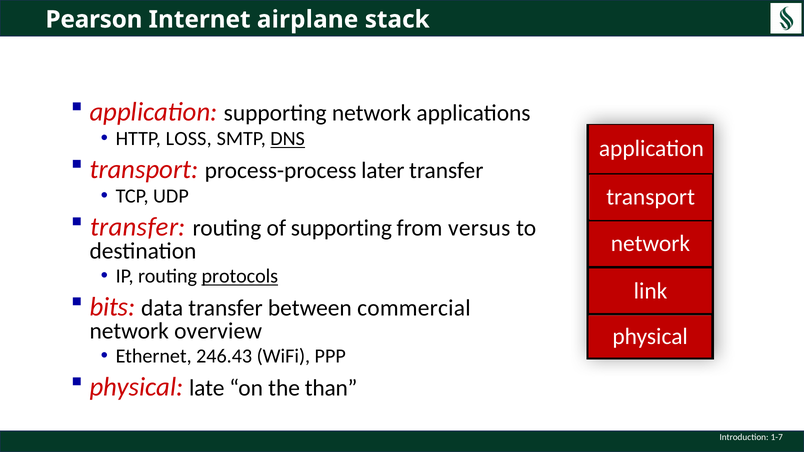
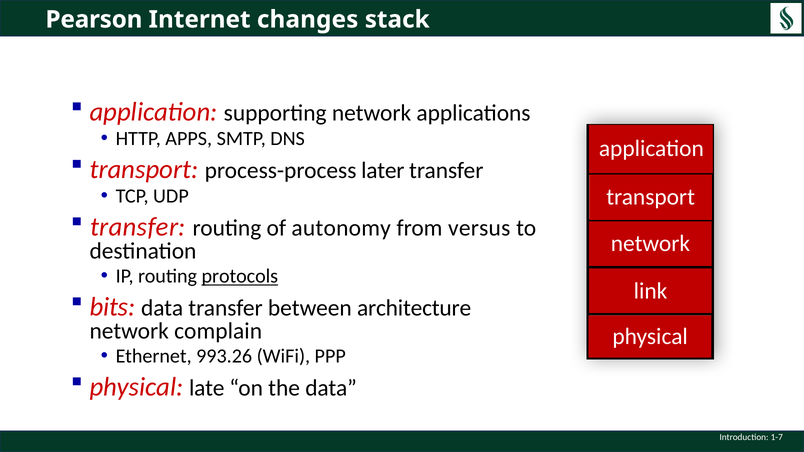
airplane: airplane -> changes (308, 20)
LOSS: LOSS -> APPS (189, 139)
DNS underline: present -> none (288, 139)
of supporting: supporting -> autonomy (341, 228)
commercial: commercial -> architecture (414, 308)
overview: overview -> complain (218, 331)
246.43: 246.43 -> 993.26 (224, 357)
the than: than -> data (331, 388)
